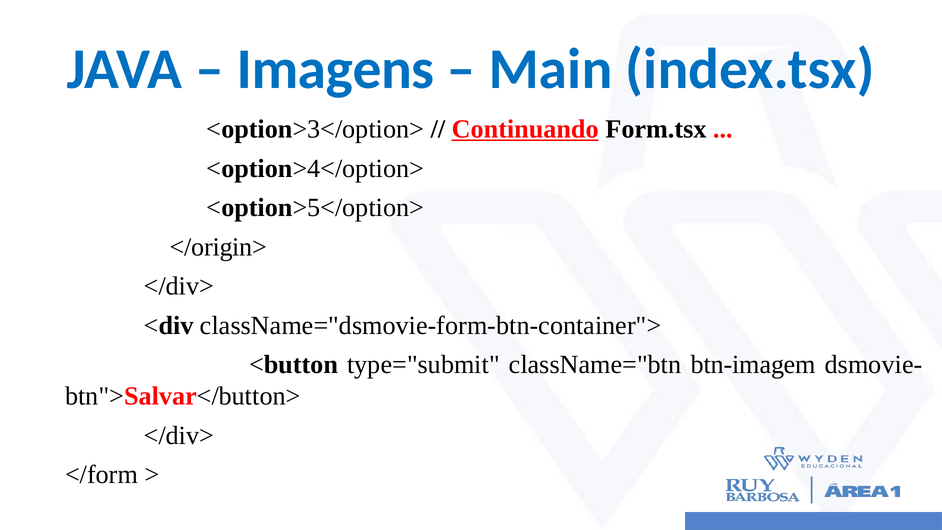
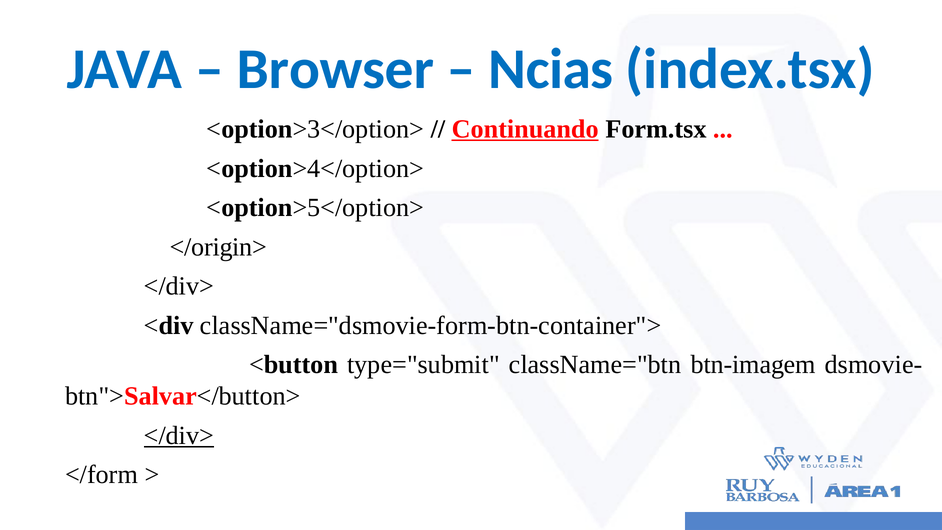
Imagens: Imagens -> Browser (335, 69)
Main: Main -> Ncias (551, 69)
</div> underline: none -> present (179, 435)
